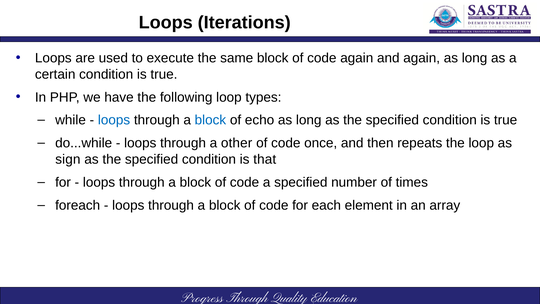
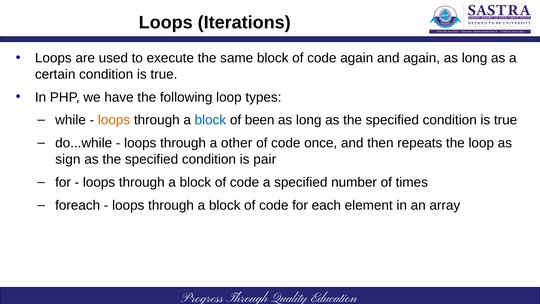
loops colour: blue -> orange (114, 120)
echo: echo -> been (260, 120)
that: that -> pair (265, 159)
